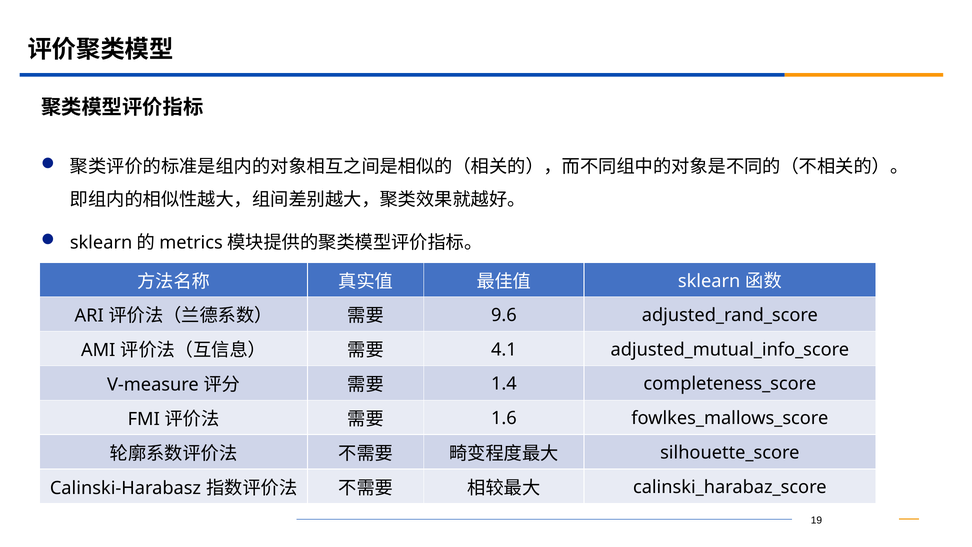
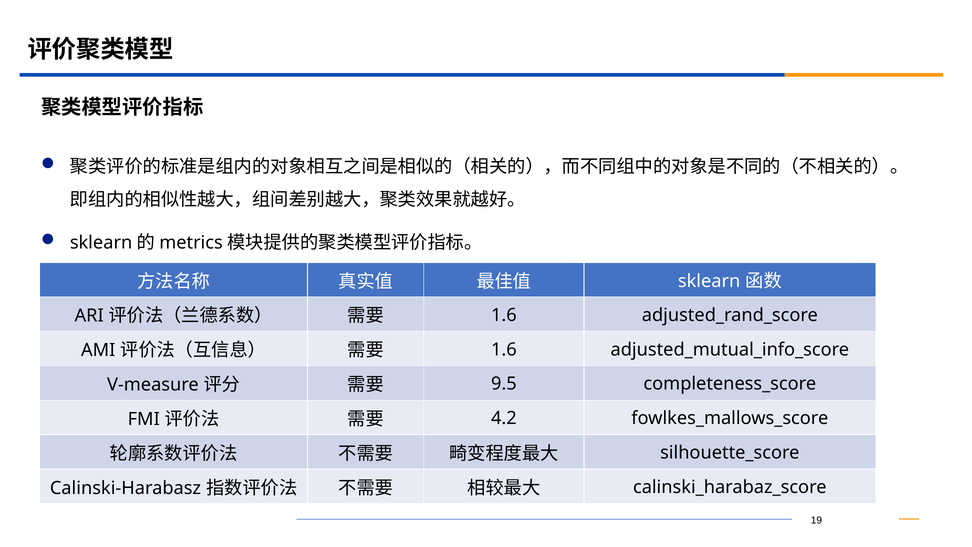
9.6: 9.6 -> 1.6 (504, 315)
4.1: 4.1 -> 1.6 (504, 349)
1.4: 1.4 -> 9.5 (504, 384)
1.6: 1.6 -> 4.2 (504, 418)
